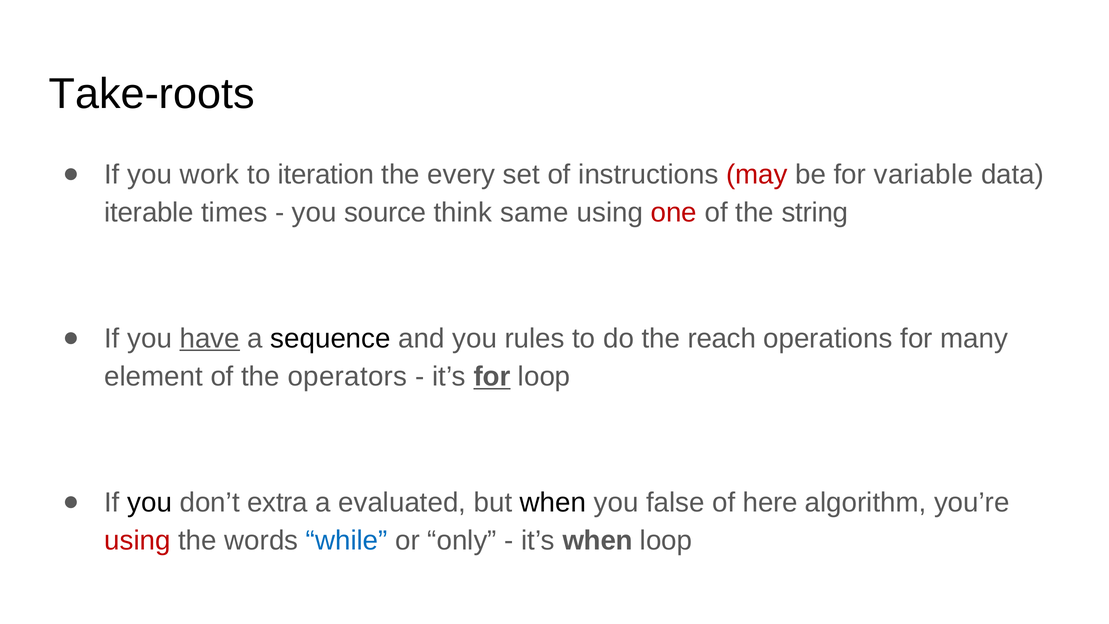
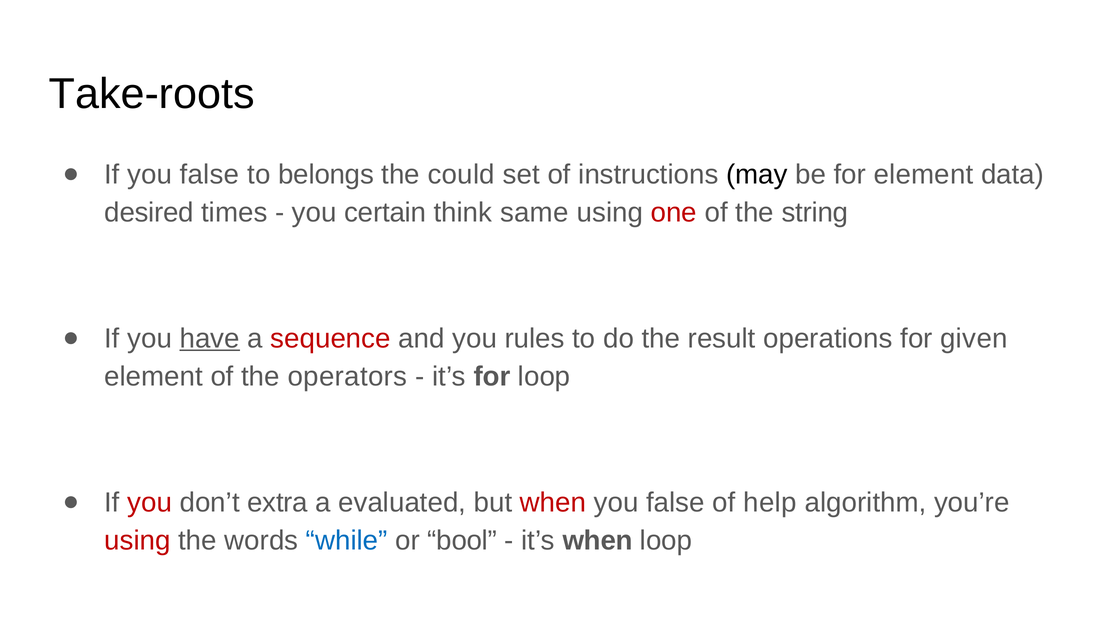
If you work: work -> false (210, 174)
iteration: iteration -> belongs (326, 174)
every: every -> could (461, 174)
may colour: red -> black (757, 174)
for variable: variable -> element (924, 174)
iterable: iterable -> desired (149, 213)
source: source -> certain (385, 213)
sequence colour: black -> red (331, 338)
reach: reach -> result (722, 338)
many: many -> given (974, 338)
for underline: present -> none (492, 377)
you colour: black -> red (150, 502)
when colour: black -> red (553, 502)
here: here -> help (770, 502)
only: only -> bool (462, 541)
